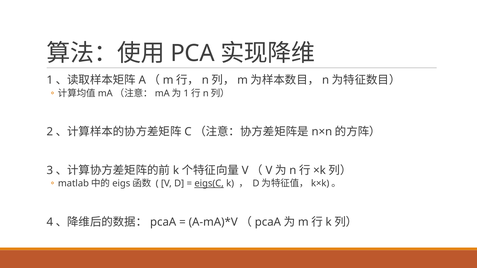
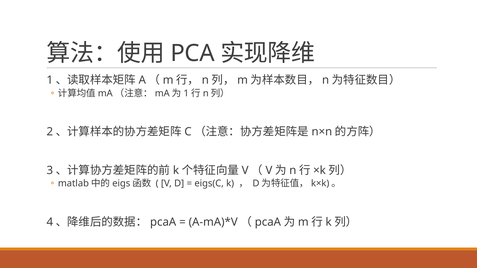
eigs(C underline: present -> none (209, 184)
